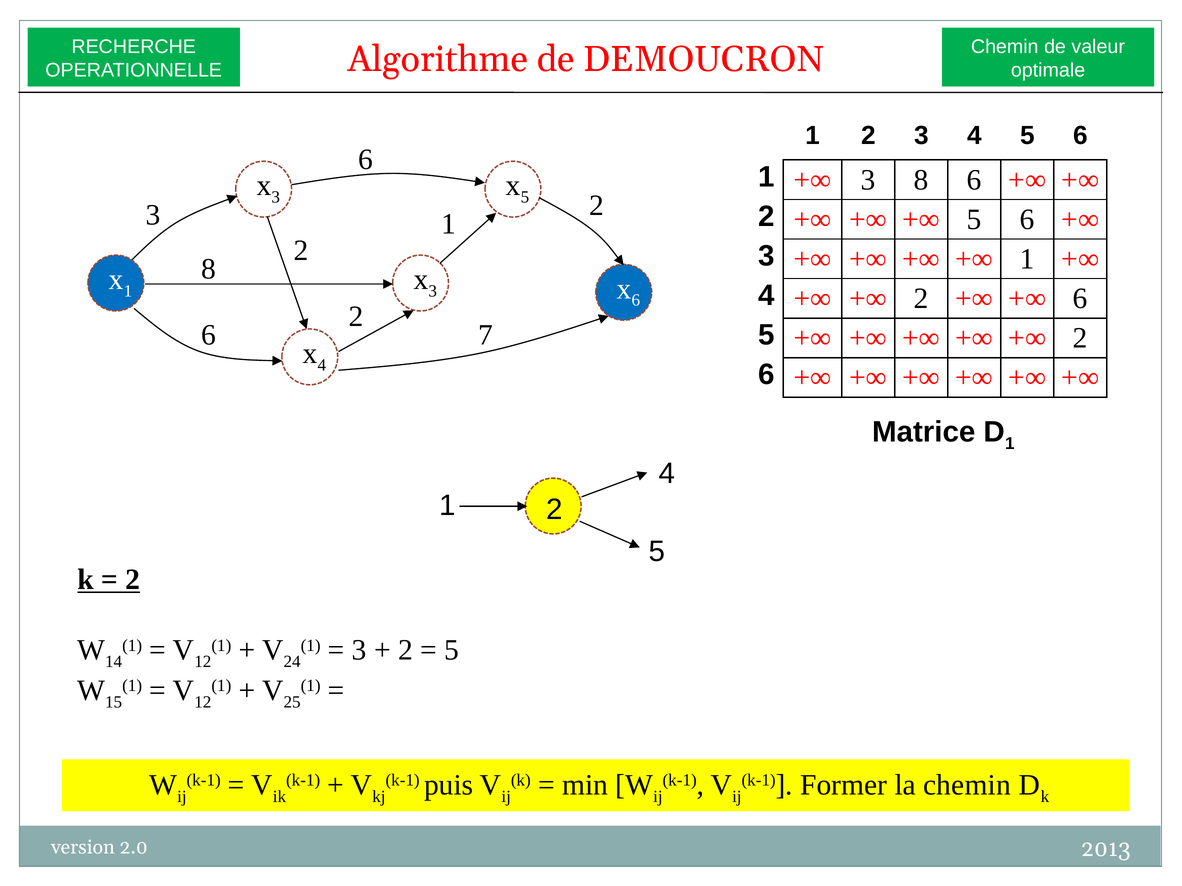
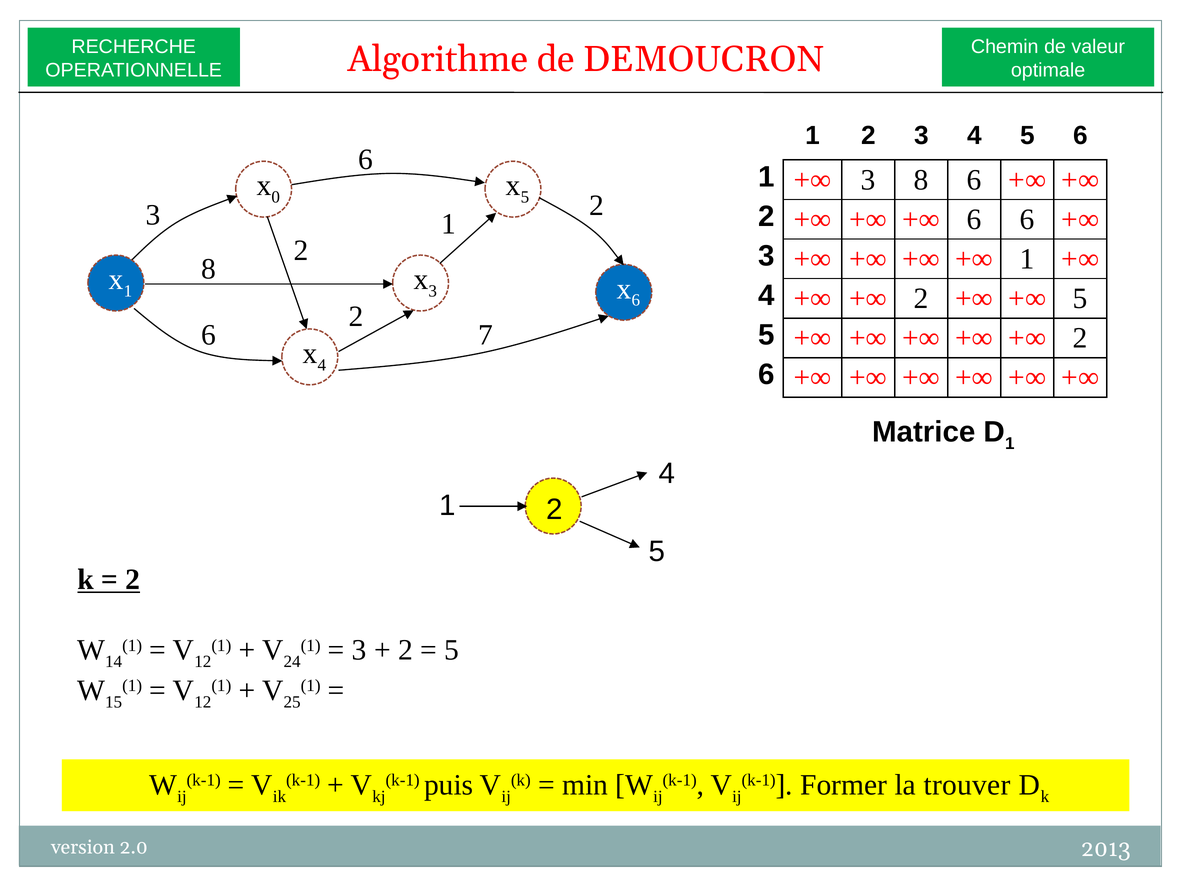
3: 3 -> 0 (276, 197)
5: 5 -> 6 (974, 220)
6: 6 -> 5 (1080, 299)
la chemin: chemin -> trouver (967, 785)
